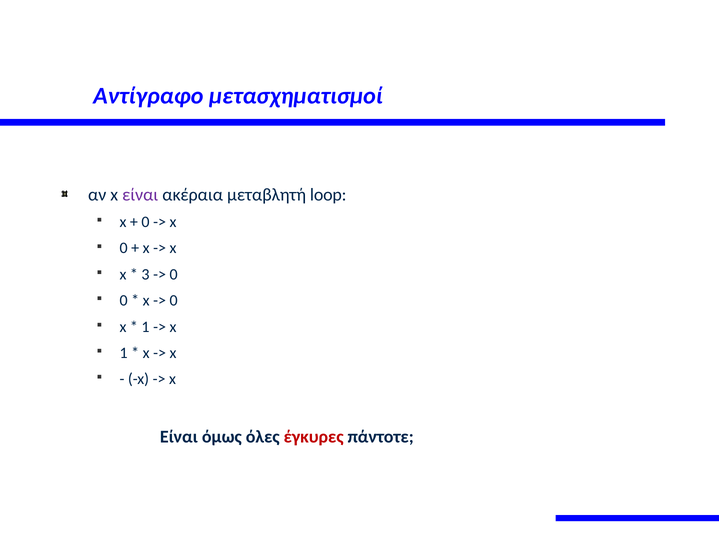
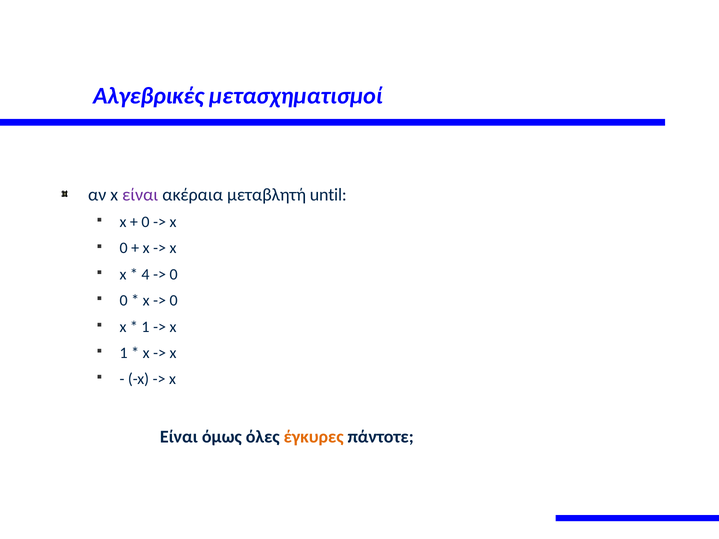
Αντίγραφο: Αντίγραφο -> Αλγεβρικές (148, 96)
loop: loop -> until (328, 195)
3: 3 -> 4 (145, 275)
έγκυρες colour: red -> orange (314, 437)
